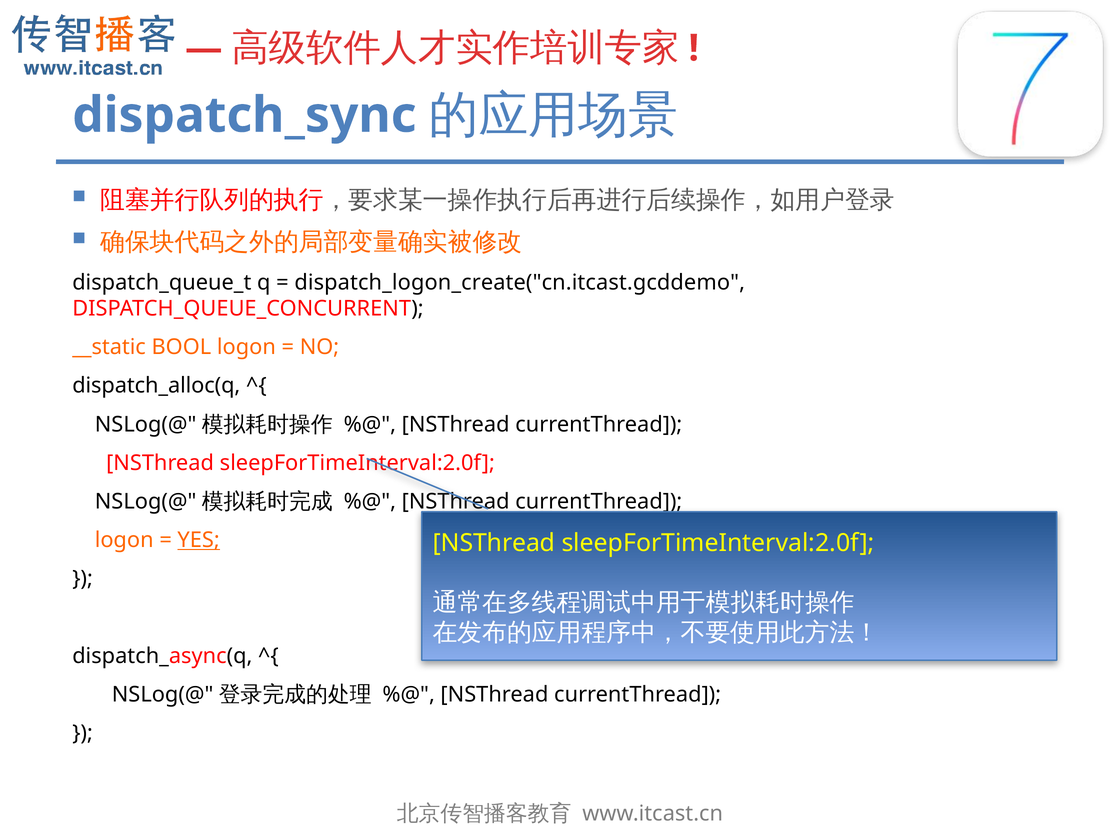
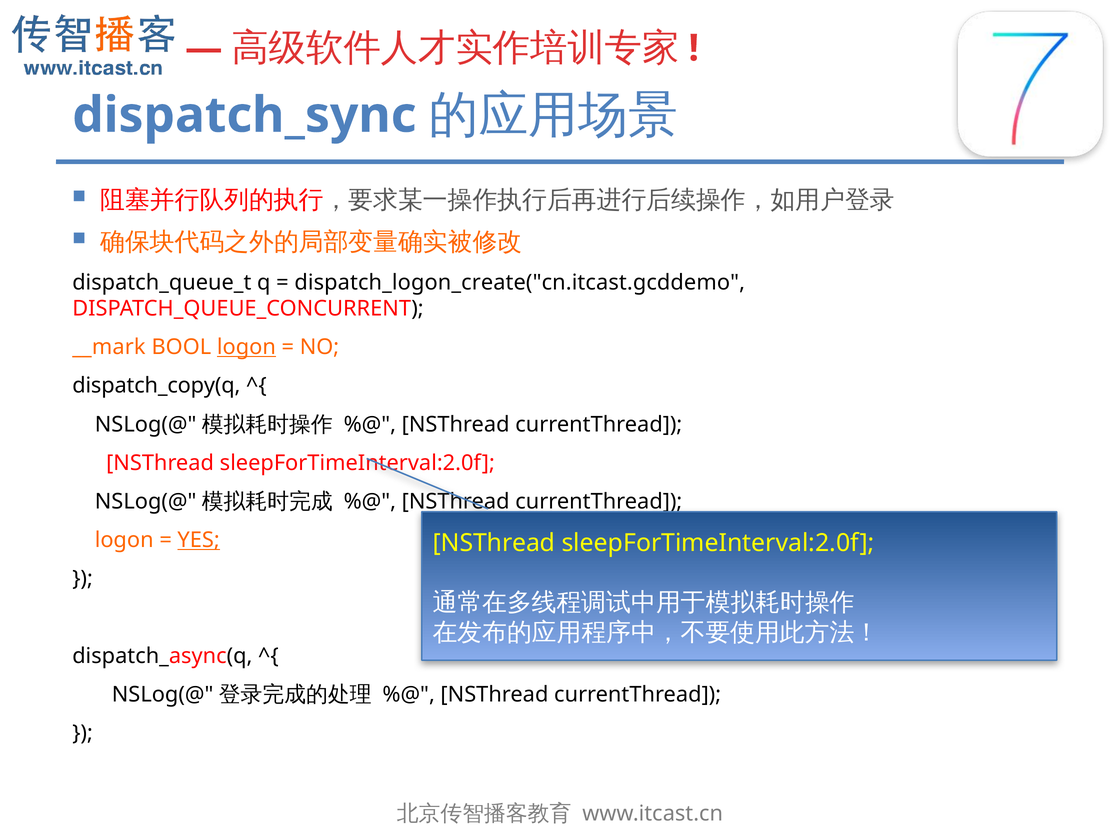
__static: __static -> __mark (109, 347)
logon underline: none -> present (246, 347)
dispatch_alloc(q: dispatch_alloc(q -> dispatch_copy(q (156, 386)
